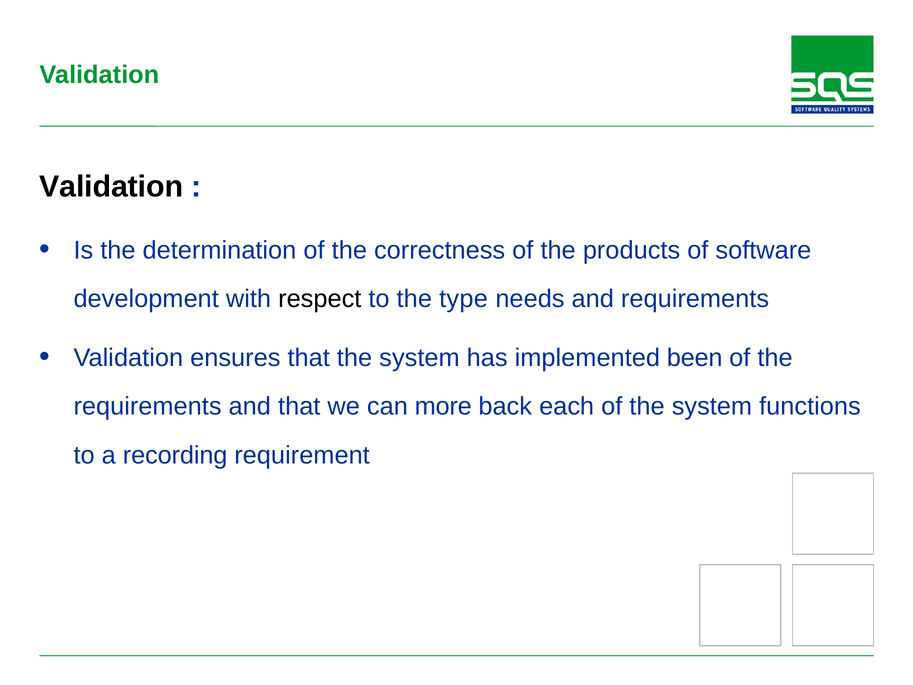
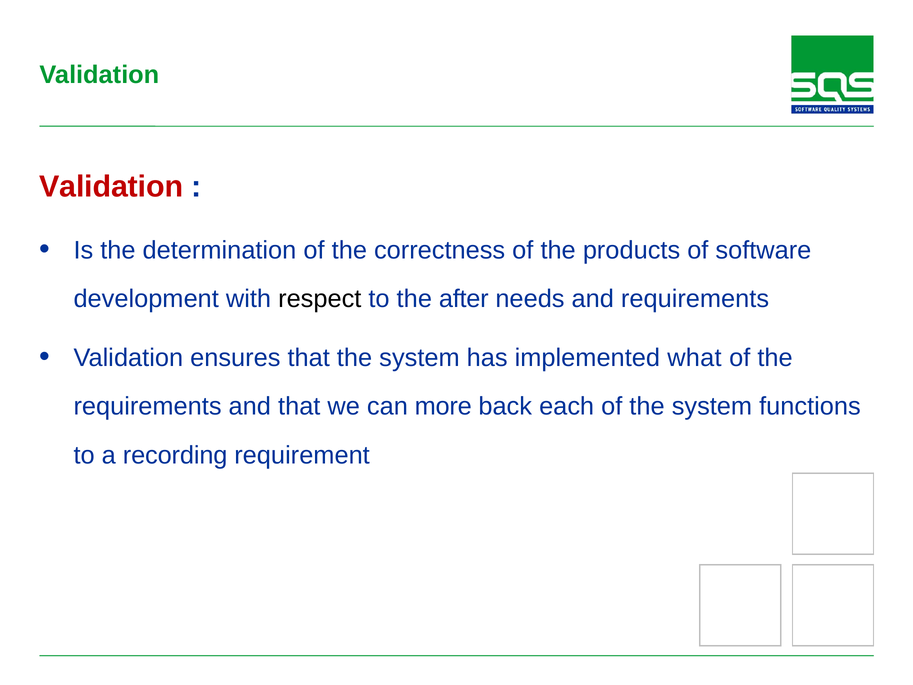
Validation colour: black -> red (111, 187)
type: type -> after (464, 299)
been: been -> what (694, 358)
